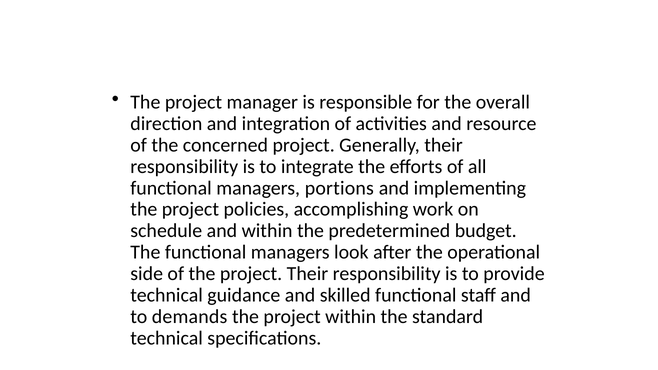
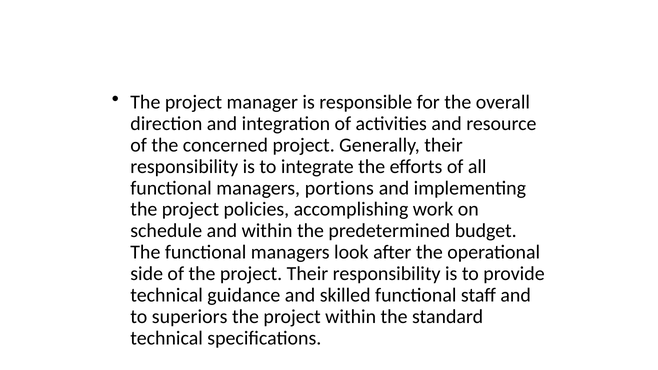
demands: demands -> superiors (190, 317)
